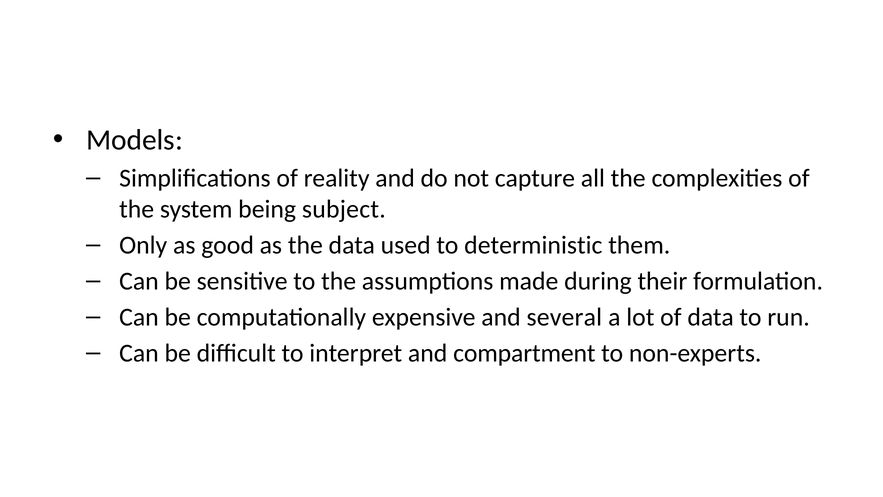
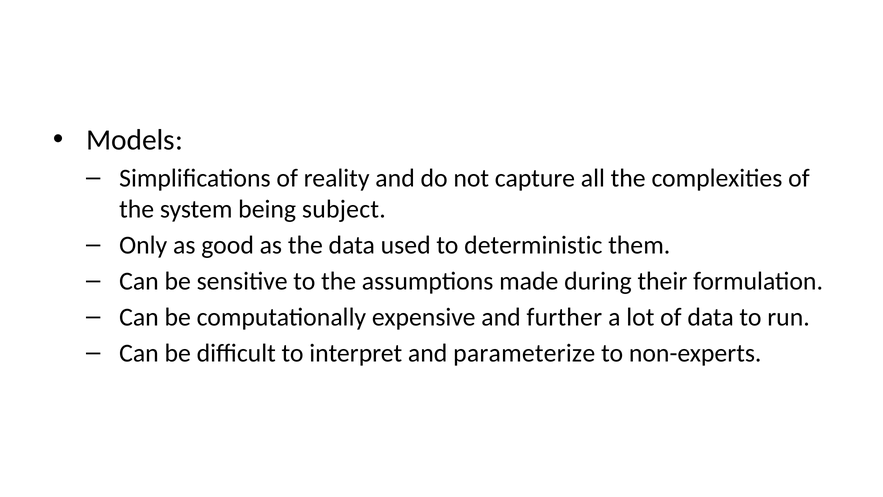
several: several -> further (564, 317)
compartment: compartment -> parameterize (524, 353)
